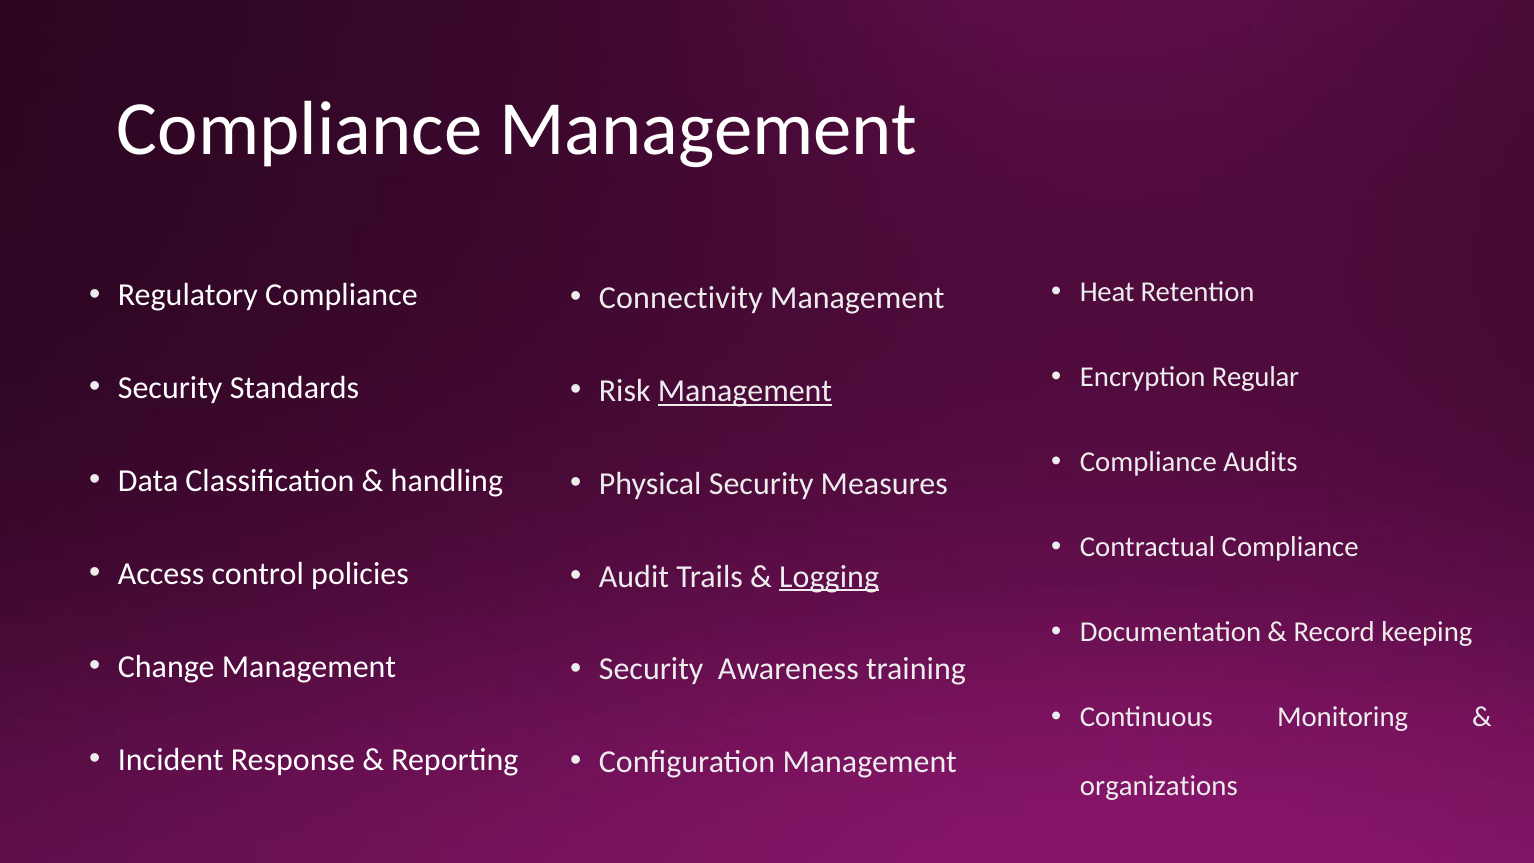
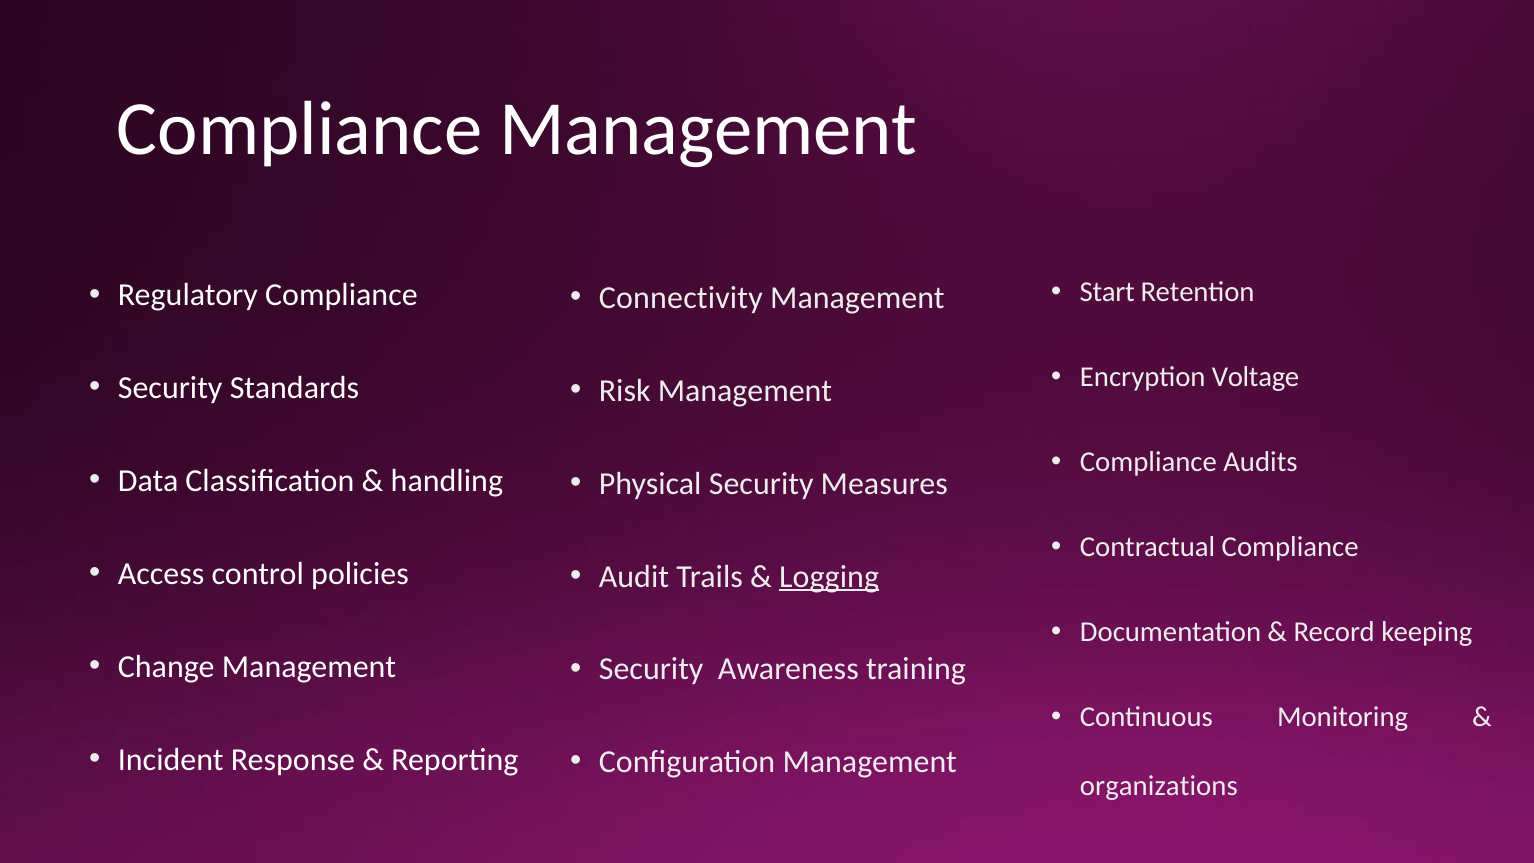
Heat: Heat -> Start (1107, 292)
Regular: Regular -> Voltage (1256, 377)
Management underline: present -> none (745, 391)
